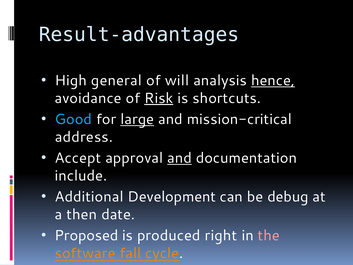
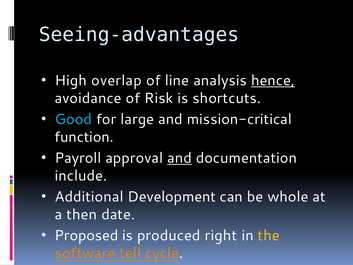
Result-advantages: Result-advantages -> Seeing-advantages (139, 35)
general: general -> overlap (116, 80)
will: will -> line (177, 80)
Risk underline: present -> none (159, 98)
large underline: present -> none (137, 119)
address: address -> function (84, 137)
Accept: Accept -> Payroll (78, 158)
debug: debug -> whole (288, 197)
the colour: pink -> yellow (269, 235)
fall: fall -> tell (130, 253)
